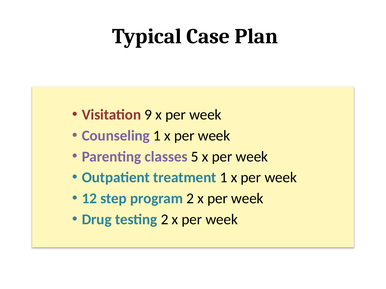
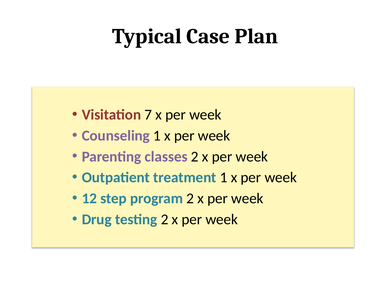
9: 9 -> 7 (148, 115)
classes 5: 5 -> 2 (195, 157)
